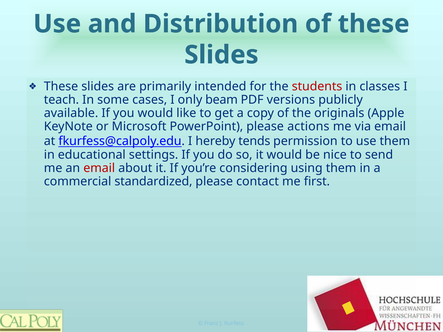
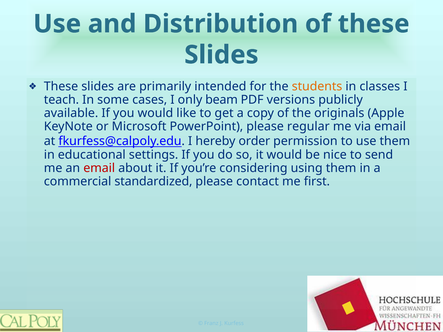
students colour: red -> orange (317, 87)
actions: actions -> regular (308, 126)
tends: tends -> order (254, 141)
